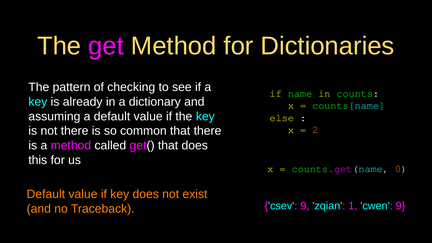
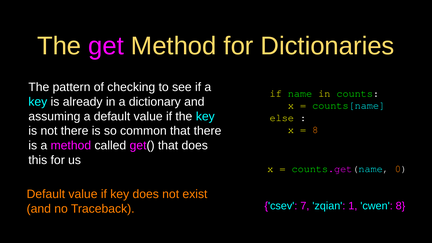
2: 2 -> 8 (315, 130)
csev 9: 9 -> 7 (305, 206)
cwen 9: 9 -> 8 (401, 206)
